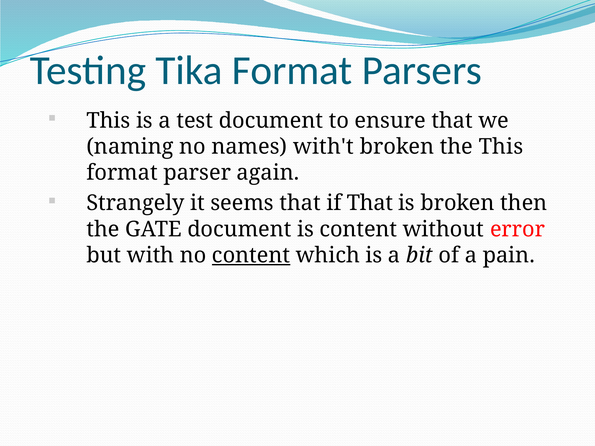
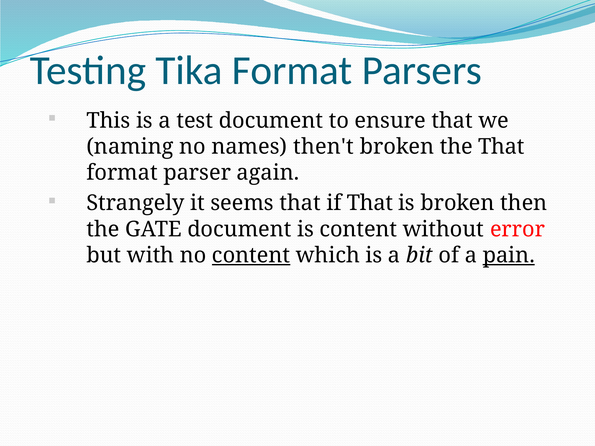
with't: with't -> then't (323, 147)
the This: This -> That (501, 147)
pain underline: none -> present (509, 255)
